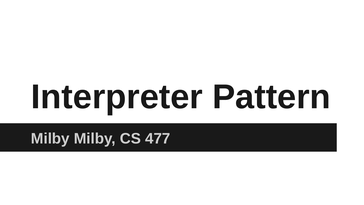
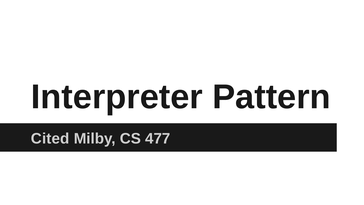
Milby: Milby -> Cited (50, 138)
